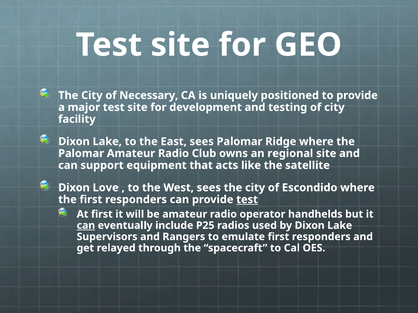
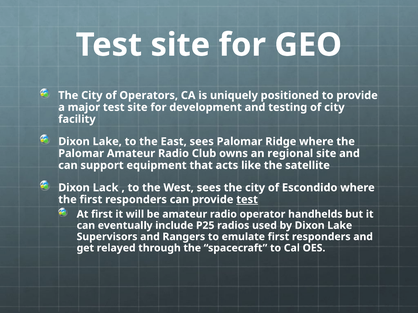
Necessary: Necessary -> Operators (149, 96)
Love: Love -> Lack (106, 188)
can underline: present -> none (86, 226)
